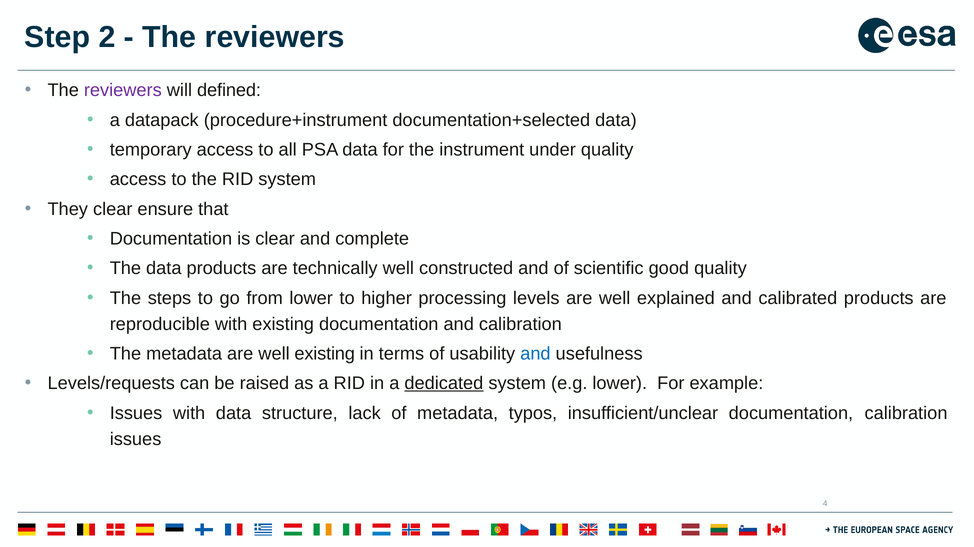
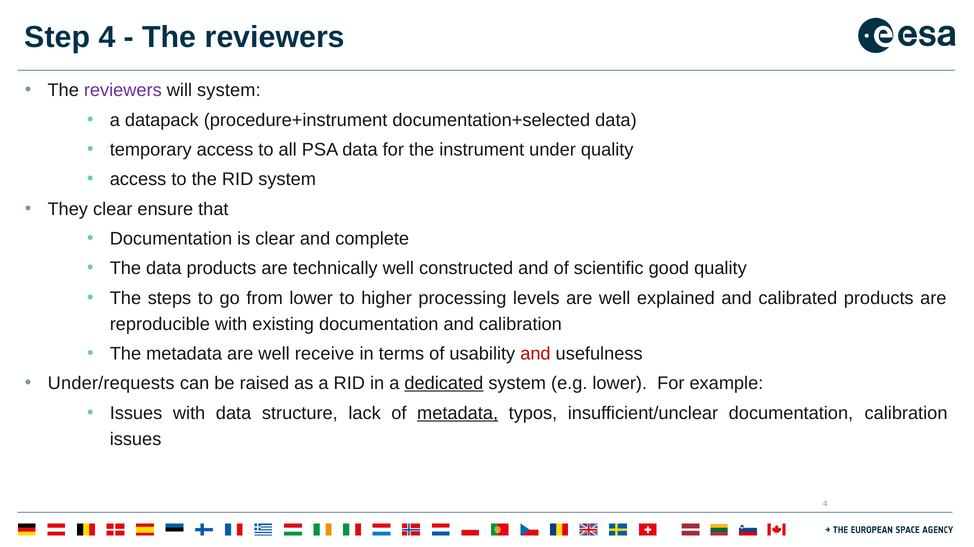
Step 2: 2 -> 4 (107, 37)
will defined: defined -> system (229, 90)
well existing: existing -> receive (325, 353)
and colour: blue -> red (535, 353)
Levels/requests: Levels/requests -> Under/requests (111, 383)
metadata underline: none -> present (458, 413)
